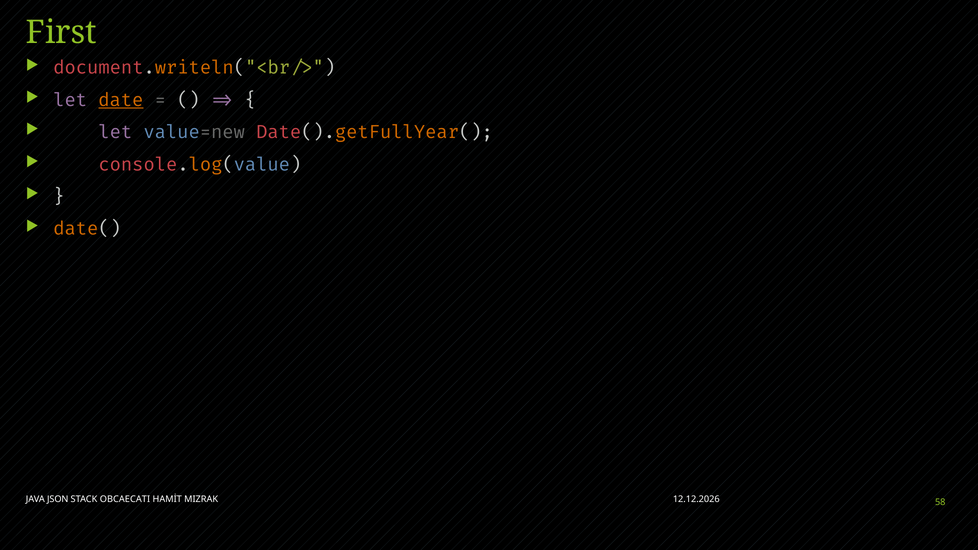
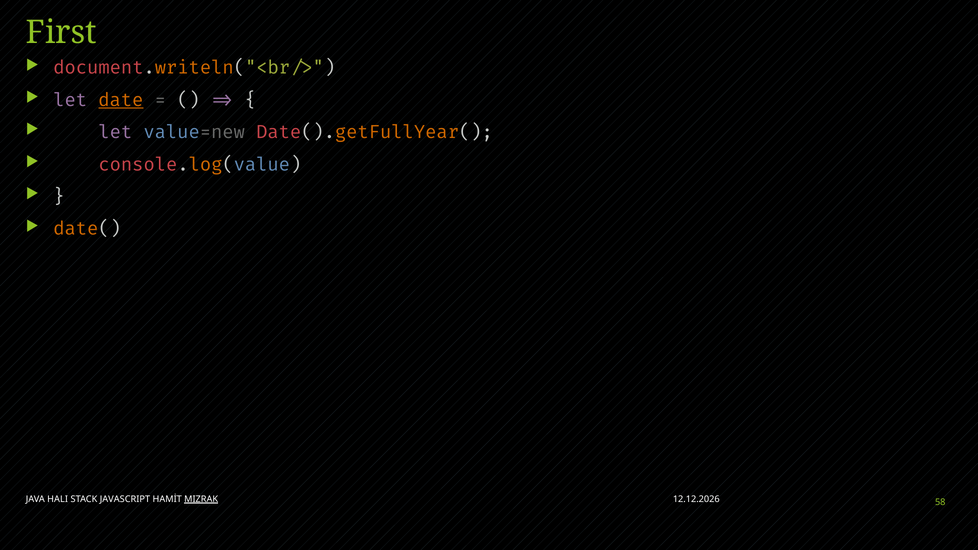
JSON: JSON -> HALI (58, 499)
OBCAECATI: OBCAECATI -> JAVASCRIPT (125, 499)
MIZRAK underline: none -> present (201, 499)
